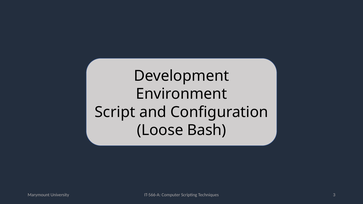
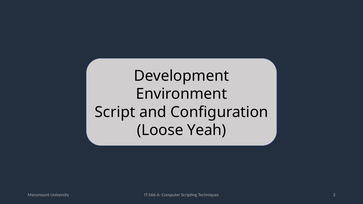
Bash: Bash -> Yeah (207, 130)
